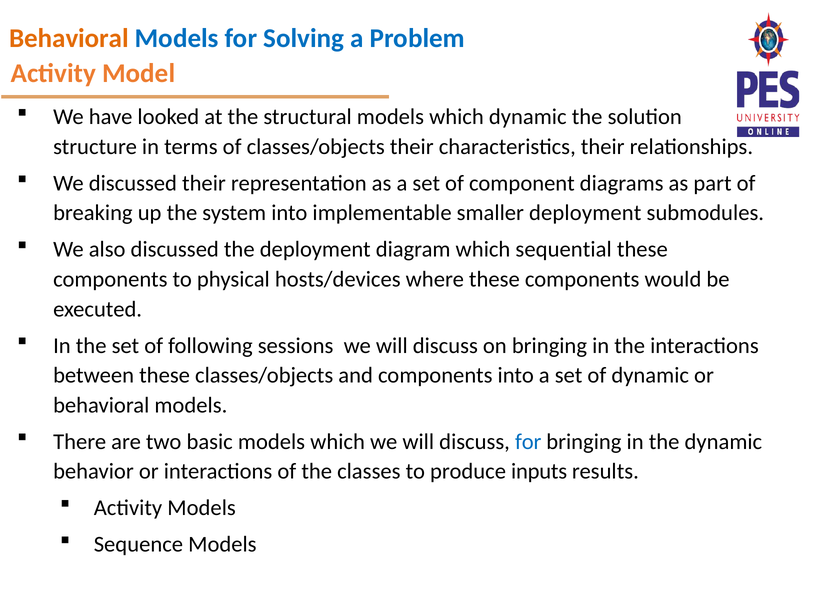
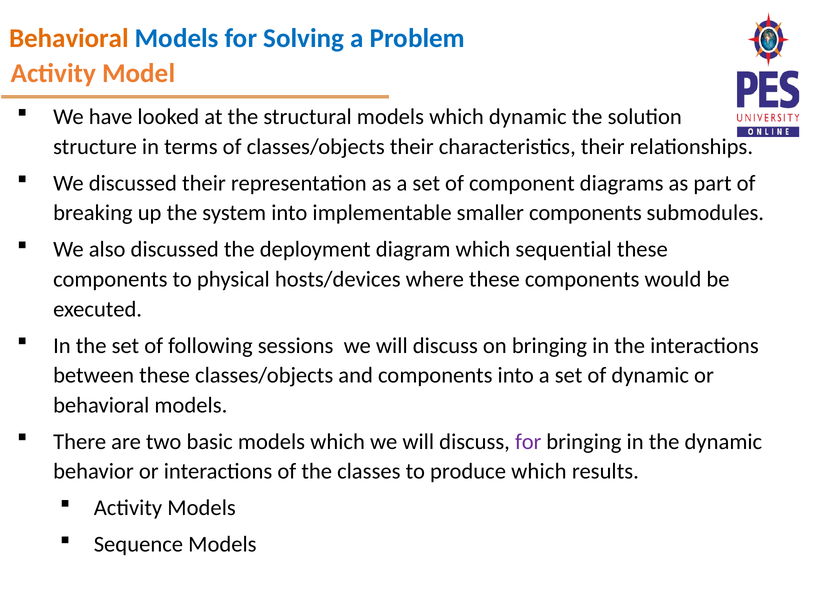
smaller deployment: deployment -> components (585, 213)
for colour: blue -> purple (528, 442)
produce inputs: inputs -> which (539, 472)
